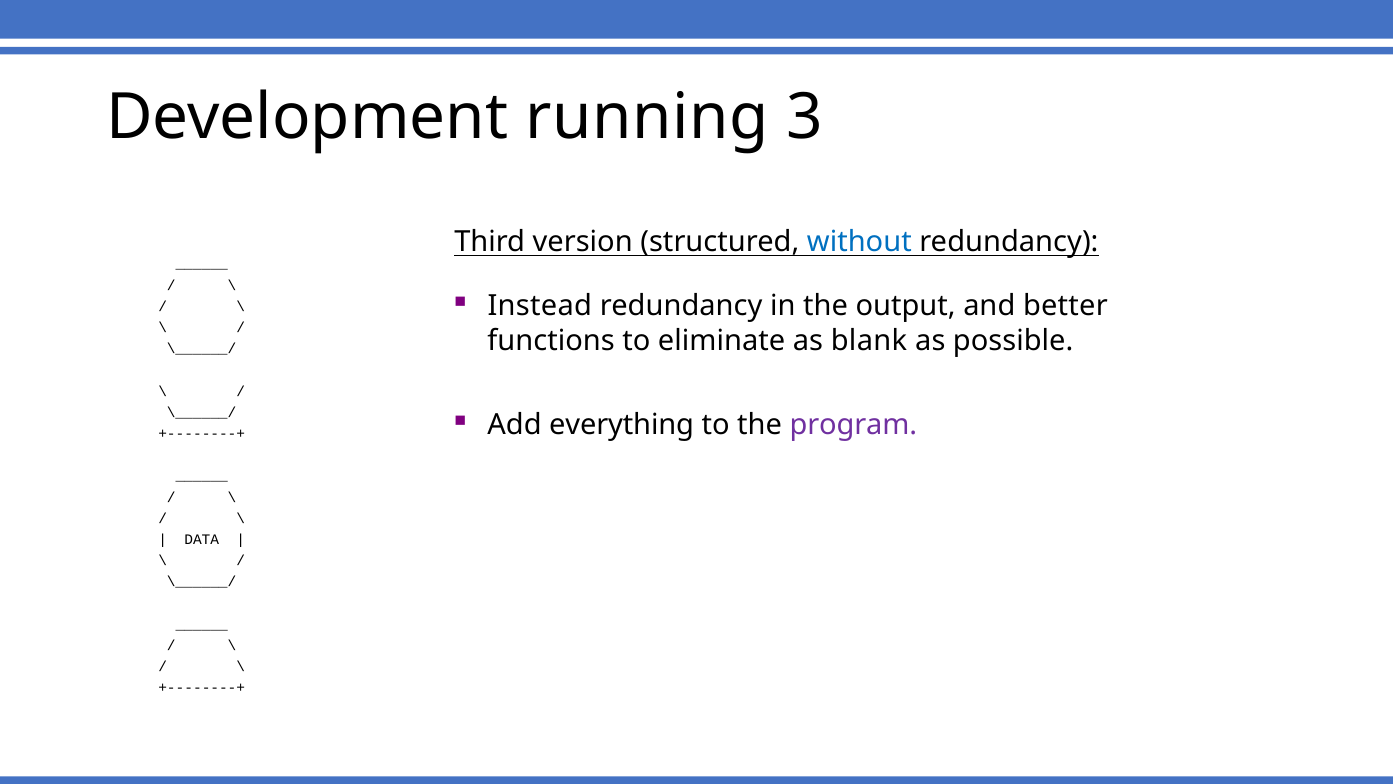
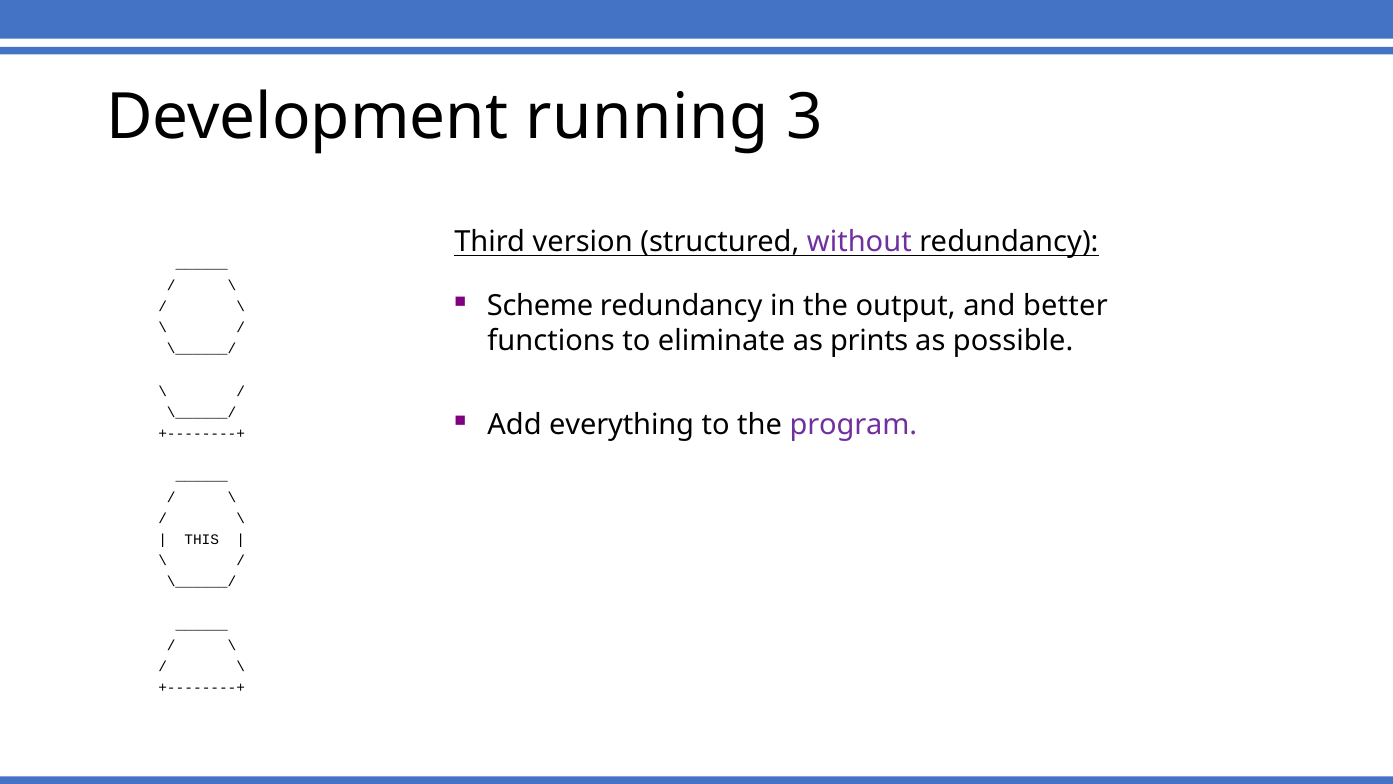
without colour: blue -> purple (859, 242)
Instead: Instead -> Scheme (540, 305)
blank: blank -> prints (869, 340)
DATA: DATA -> THIS (202, 539)
